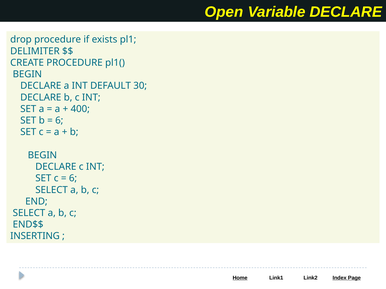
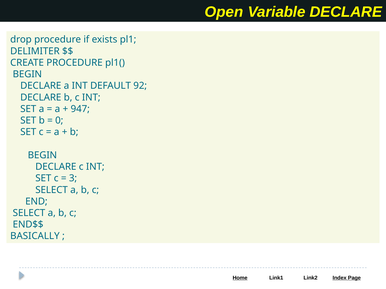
30: 30 -> 92 (140, 86)
400: 400 -> 947 (80, 109)
6: 6 -> 0 (59, 121)
6: 6 -> 3 (73, 179)
INSERTING: INSERTING -> BASICALLY (35, 236)
